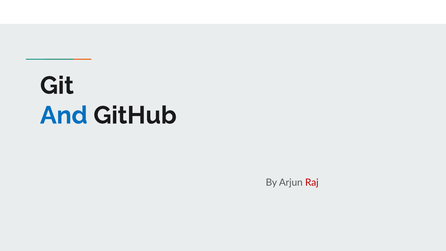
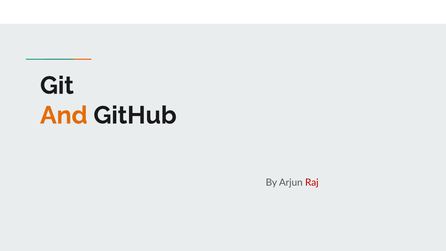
And colour: blue -> orange (64, 115)
